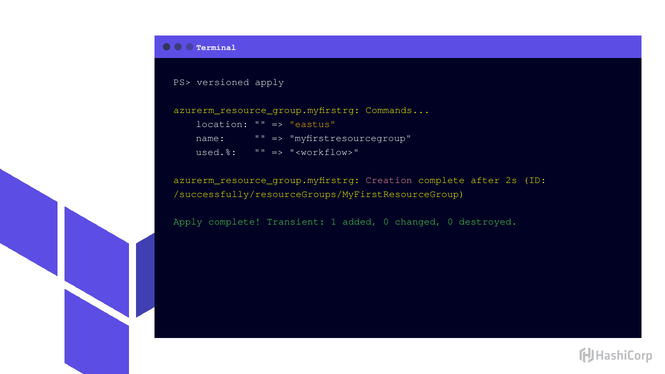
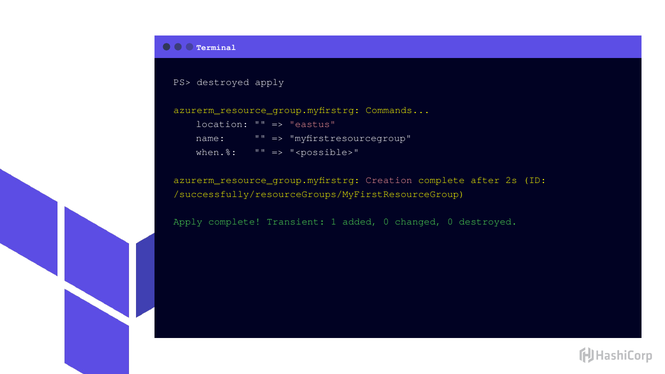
PS> versioned: versioned -> destroyed (223, 82)
eastus colour: yellow -> pink (312, 124)
used.%: used.% -> when.% (216, 152)
<workflow>: <workflow> -> <possible> (324, 152)
